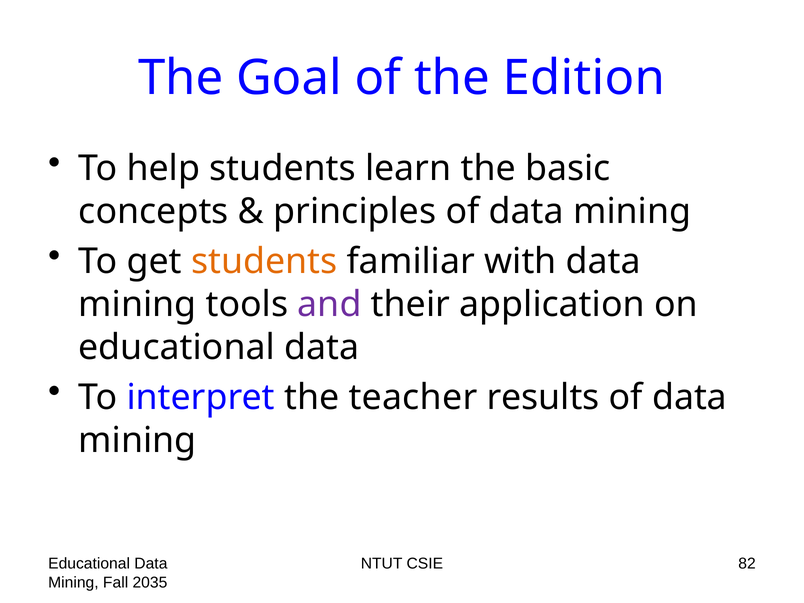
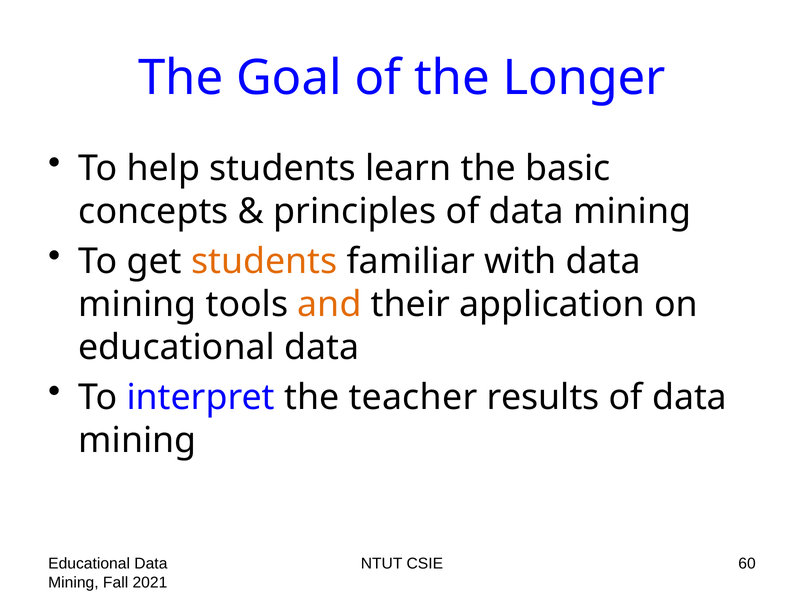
Edition: Edition -> Longer (584, 78)
and colour: purple -> orange (330, 304)
82: 82 -> 60 (747, 564)
2035: 2035 -> 2021 (150, 582)
